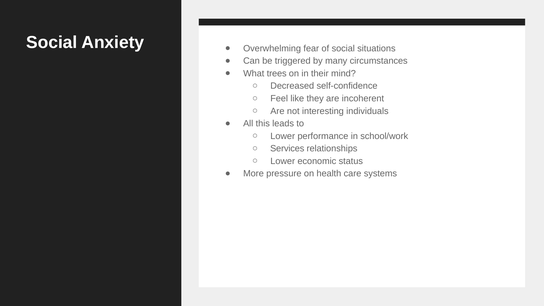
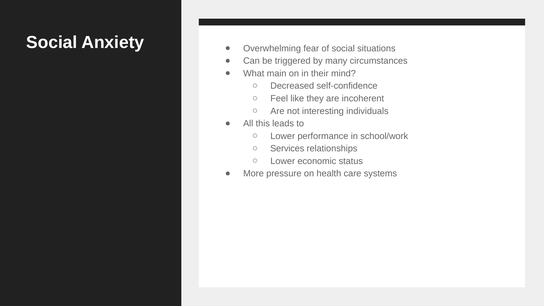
trees: trees -> main (277, 73)
